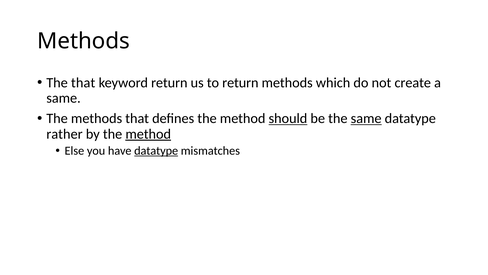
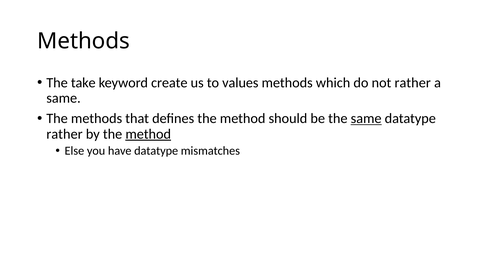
The that: that -> take (83, 83)
keyword return: return -> create (169, 83)
to return: return -> values (240, 83)
not create: create -> rather (413, 83)
should underline: present -> none (288, 118)
datatype underline: present -> none (156, 151)
